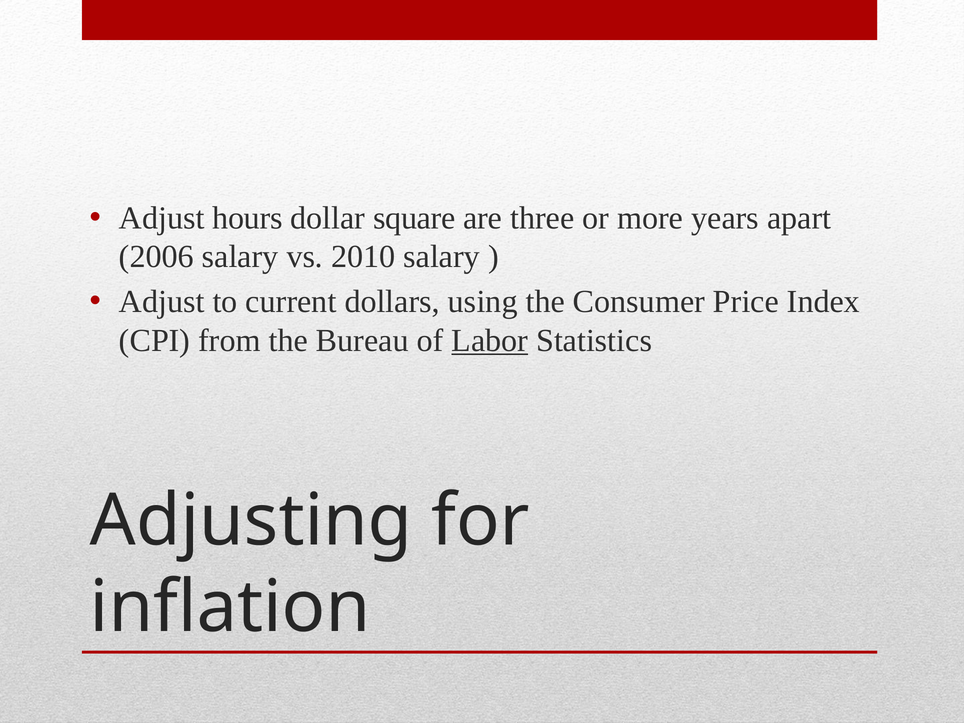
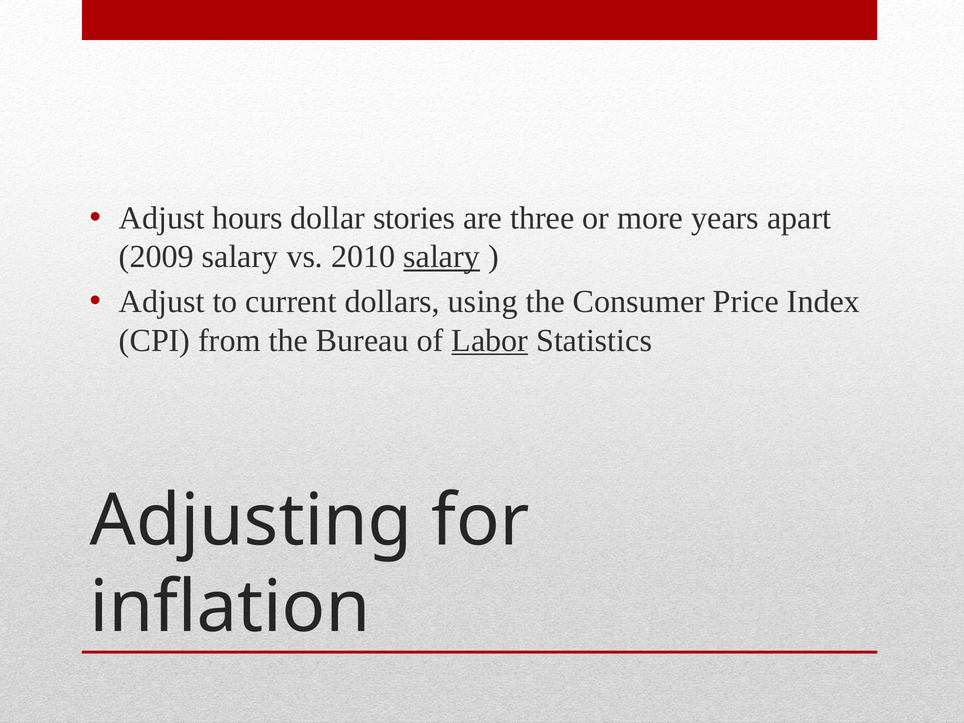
square: square -> stories (414, 218)
2006: 2006 -> 2009 (156, 257)
salary underline: none -> present (442, 257)
